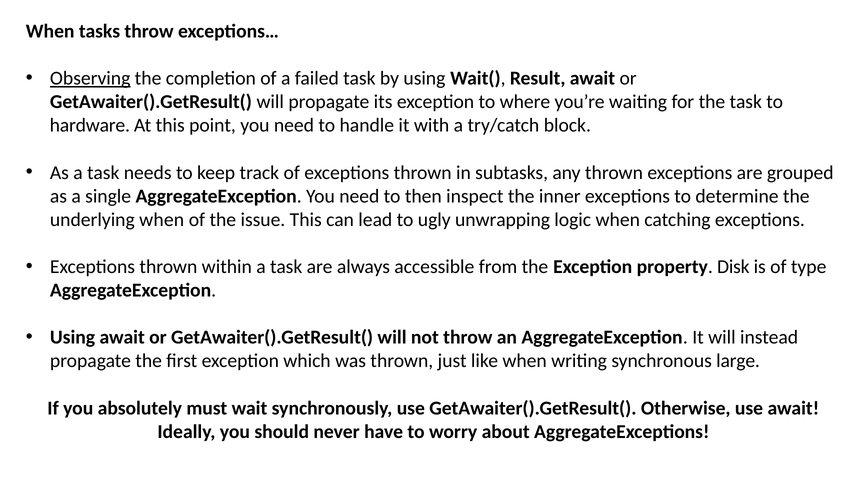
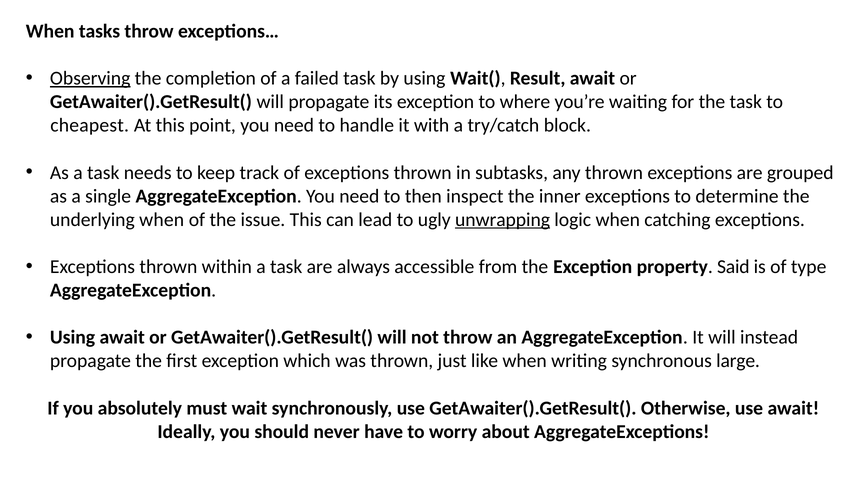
hardware: hardware -> cheapest (90, 125)
unwrapping underline: none -> present (503, 220)
Disk: Disk -> Said (733, 267)
